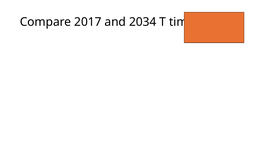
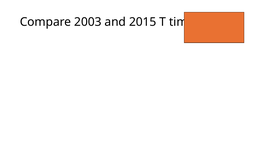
2017: 2017 -> 2003 (88, 22)
2034: 2034 -> 2015 (143, 22)
